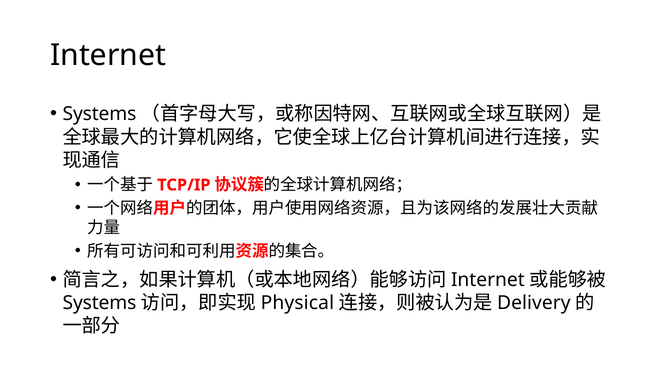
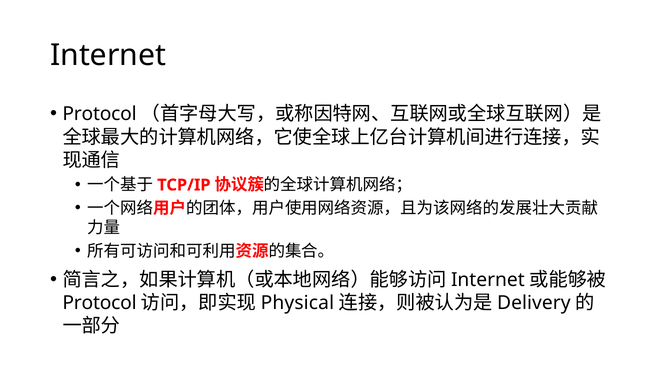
Systems: Systems -> Protocol (100, 114)
Systems: Systems -> Protocol (100, 303)
